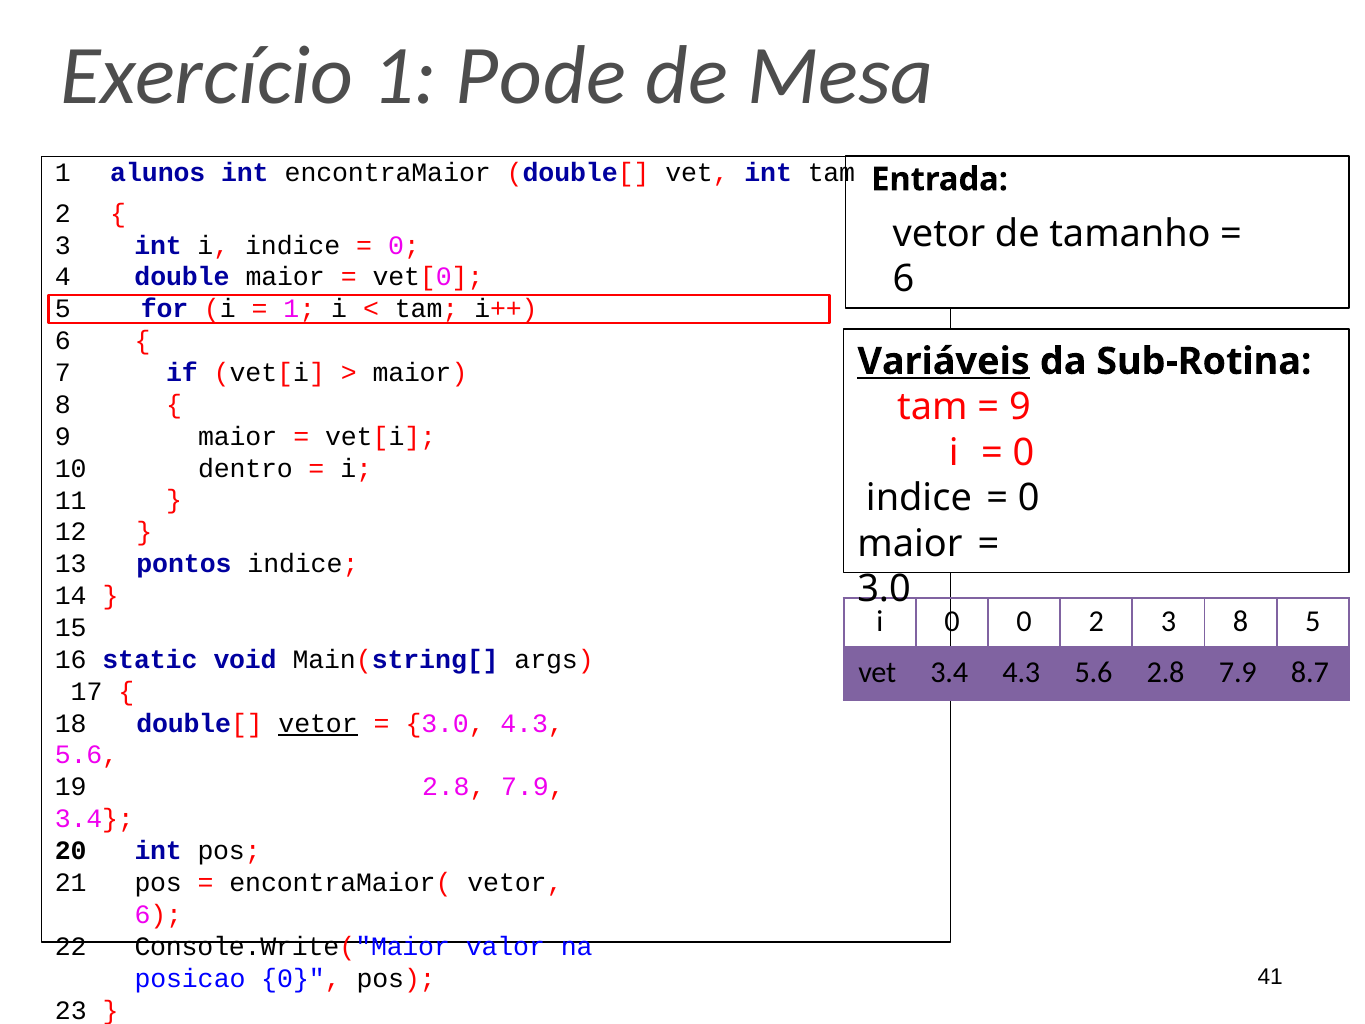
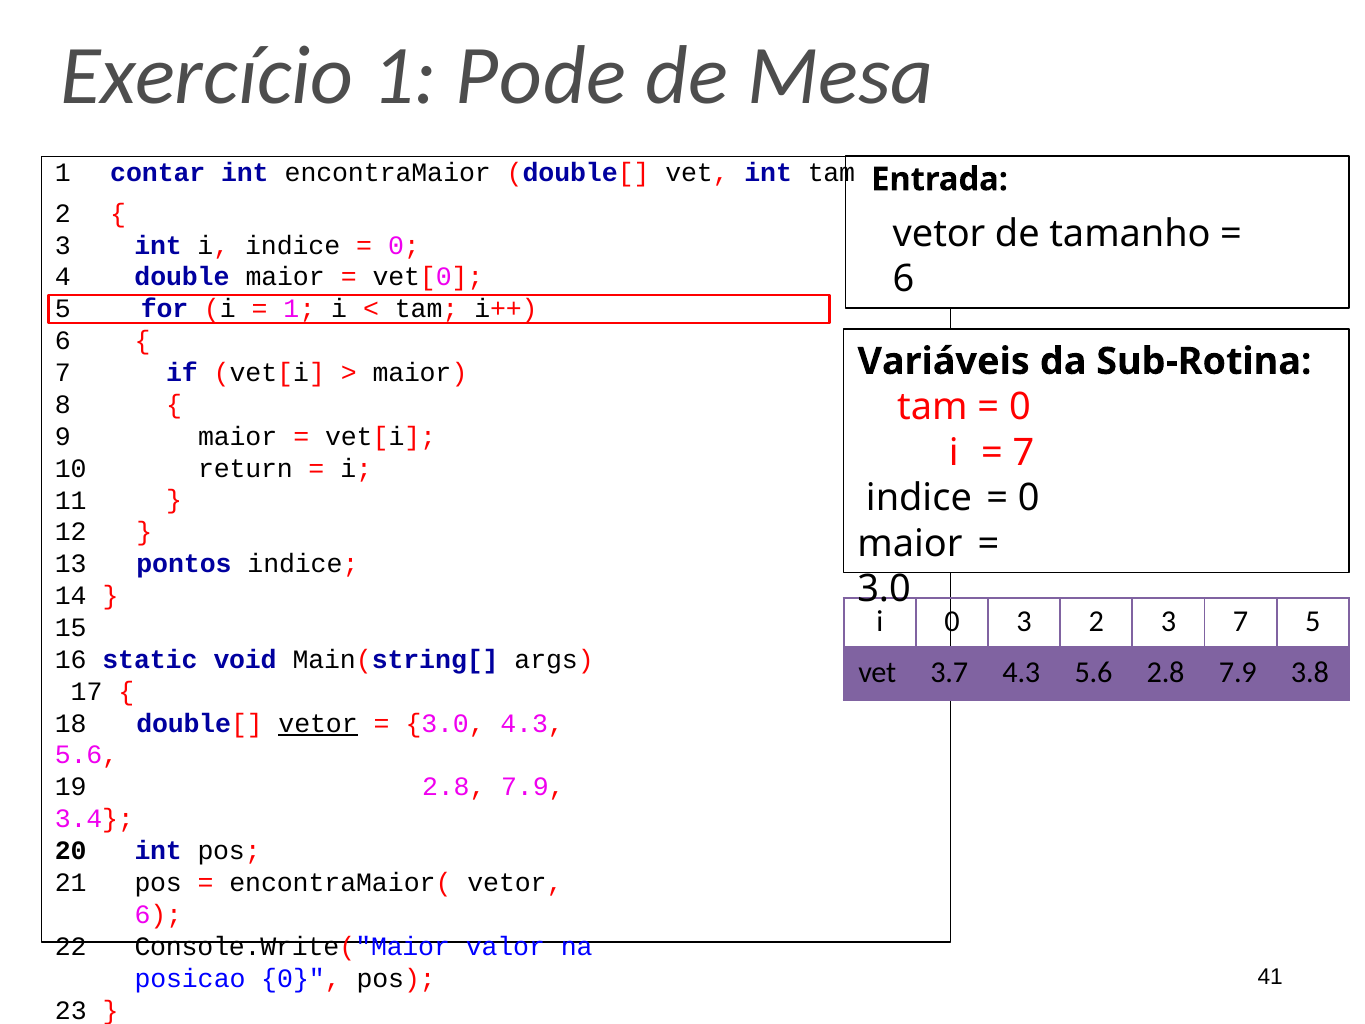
alunos: alunos -> contar (158, 173)
Variáveis underline: present -> none (944, 361)
9: 9 -> 0 (1020, 407)
0: 0 -> 7 (1023, 452)
dentro: dentro -> return (245, 468)
0 0: 0 -> 3 (1024, 622)
3 8: 8 -> 7 (1241, 622)
vet 3.4: 3.4 -> 3.7 (949, 672)
8.7: 8.7 -> 3.8 (1310, 672)
